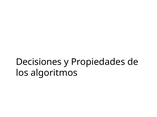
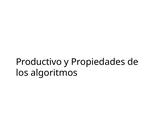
Decisiones: Decisiones -> Productivo (39, 62)
